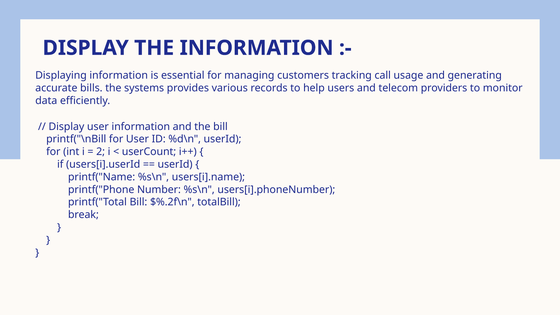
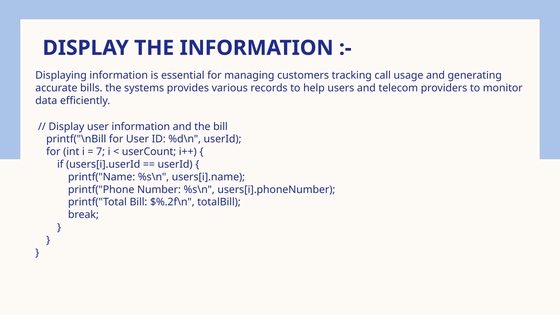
2: 2 -> 7 (101, 152)
